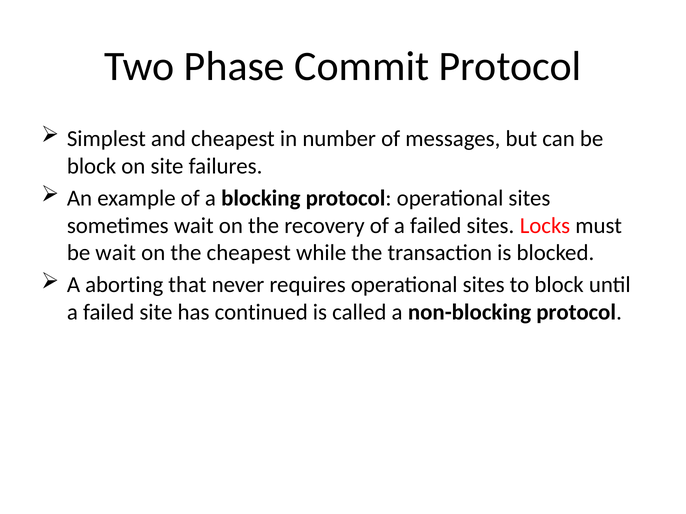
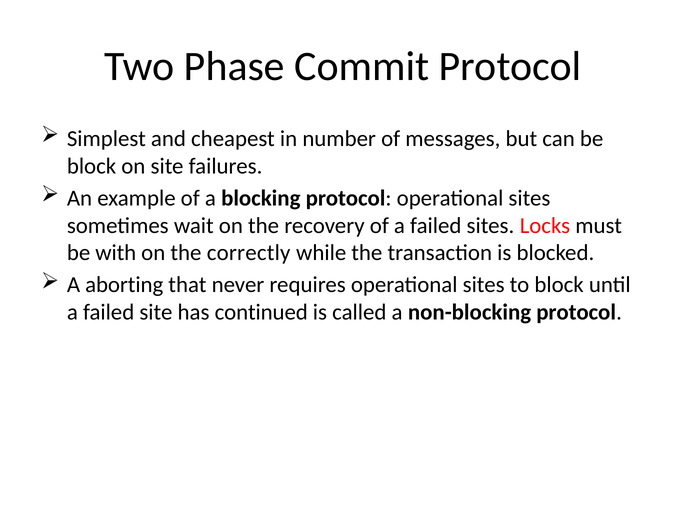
be wait: wait -> with (116, 253)
the cheapest: cheapest -> correctly (249, 253)
